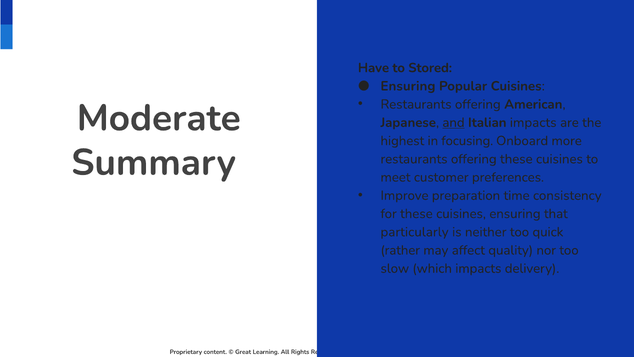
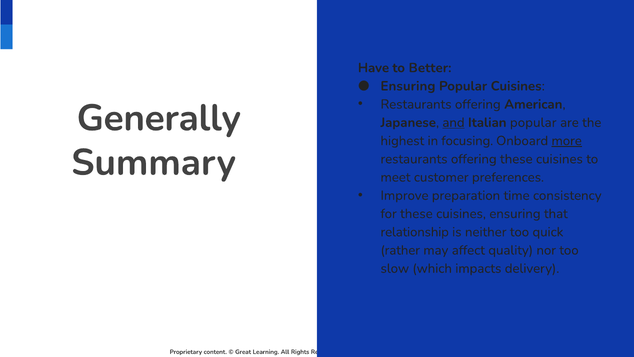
Stored: Stored -> Better (430, 68)
Moderate: Moderate -> Generally (159, 118)
Italian impacts: impacts -> popular (533, 122)
more underline: none -> present (567, 141)
particularly: particularly -> relationship (415, 232)
